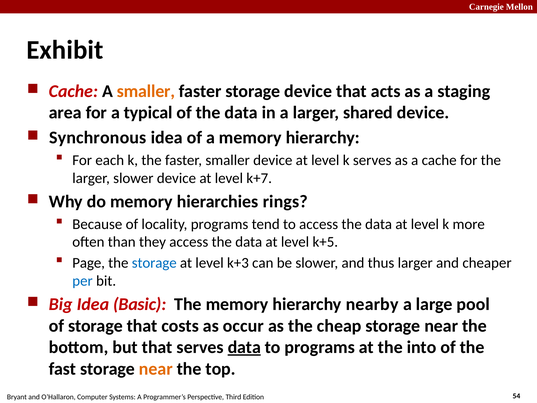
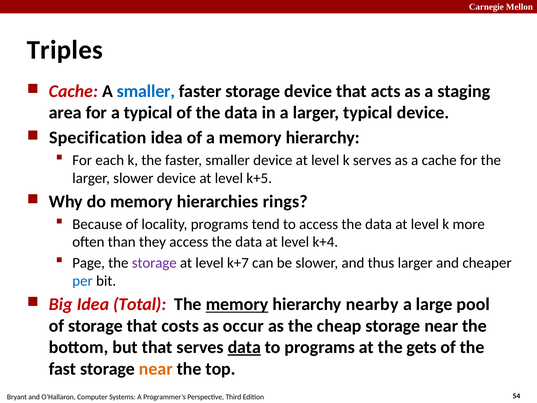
Exhibit: Exhibit -> Triples (65, 50)
smaller colour: orange -> blue (146, 91)
larger shared: shared -> typical (368, 113)
Synchronous: Synchronous -> Specification (98, 138)
k+7: k+7 -> k+5 (259, 178)
k+5: k+5 -> k+4 (325, 242)
storage colour: blue -> purple (154, 263)
k+3: k+3 -> k+7 (238, 263)
Basic: Basic -> Total (140, 304)
memory underline: none -> present (237, 304)
into: into -> gets (422, 347)
